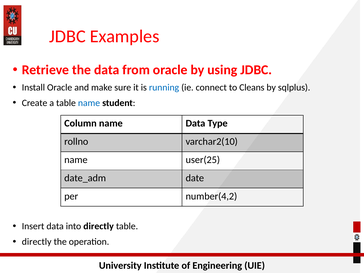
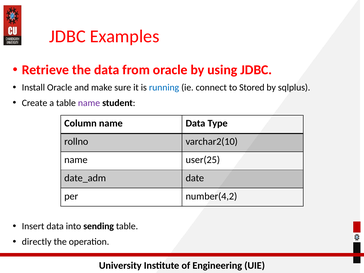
Cleans: Cleans -> Stored (252, 87)
name colour: blue -> purple (89, 103)
into directly: directly -> sending (99, 226)
